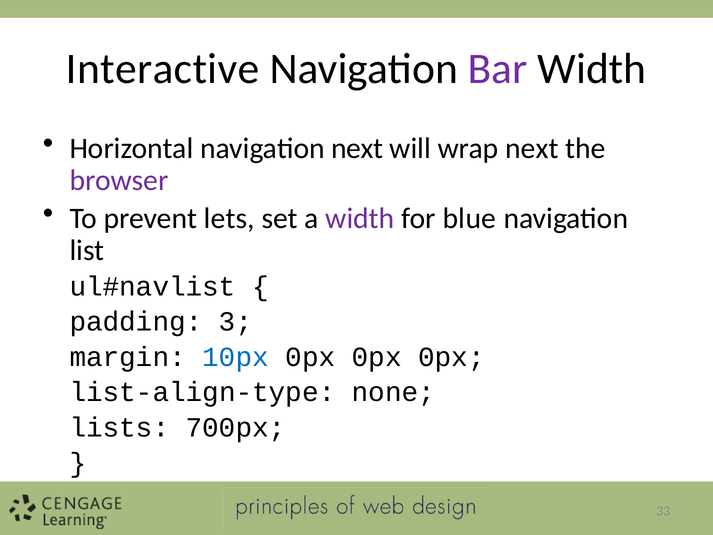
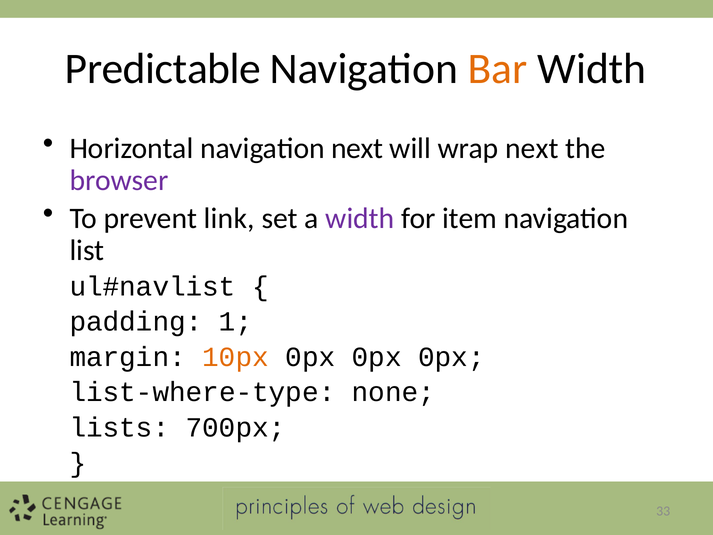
Interactive: Interactive -> Predictable (163, 69)
Bar colour: purple -> orange (498, 69)
lets: lets -> link (229, 218)
blue: blue -> item (470, 218)
3: 3 -> 1 (236, 322)
10px colour: blue -> orange (236, 357)
list-align-type: list-align-type -> list-where-type (202, 392)
